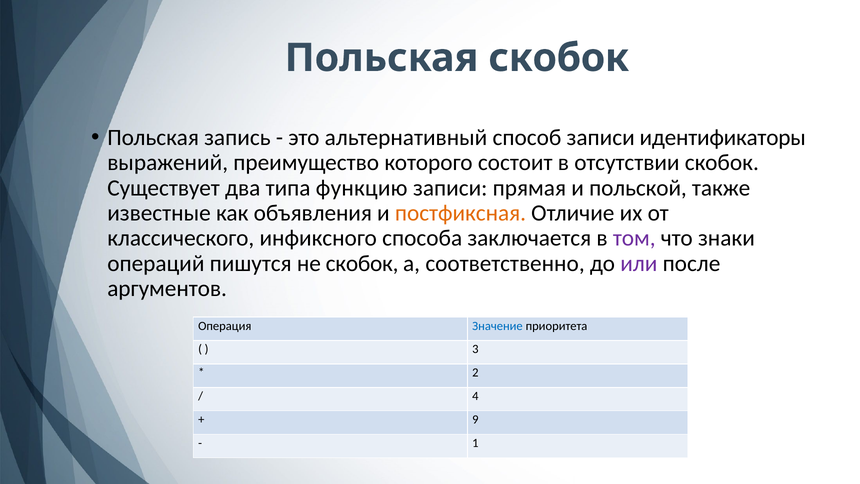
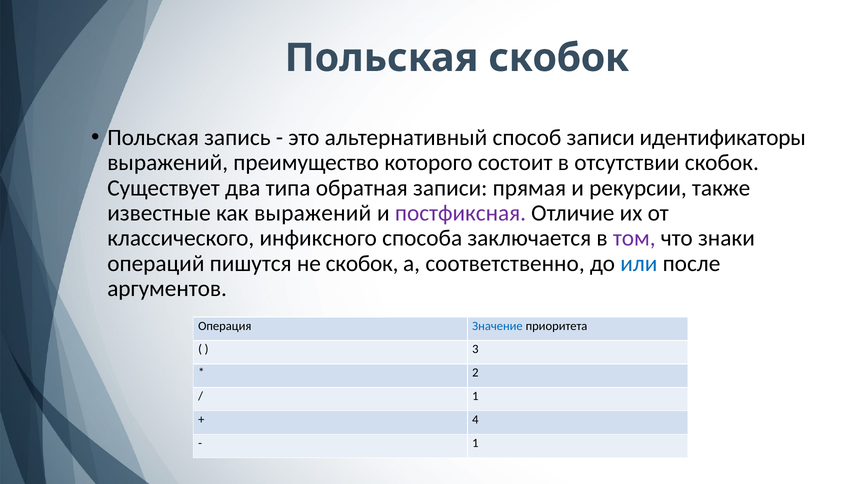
функцию: функцию -> обратная (362, 188)
польской: польской -> рекурсии (638, 188)
как объявления: объявления -> выражений (313, 213)
постфиксная colour: orange -> purple (461, 213)
или colour: purple -> blue (639, 263)
4: 4 -> 1 (475, 396)
9: 9 -> 4 (475, 419)
